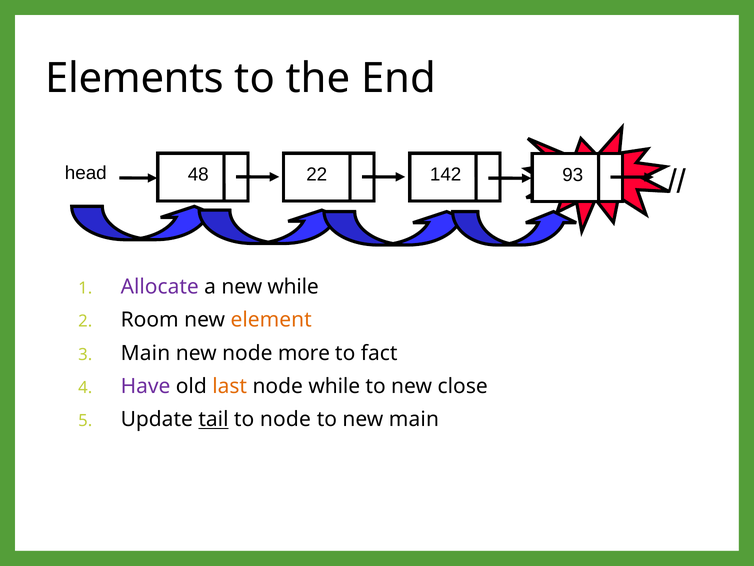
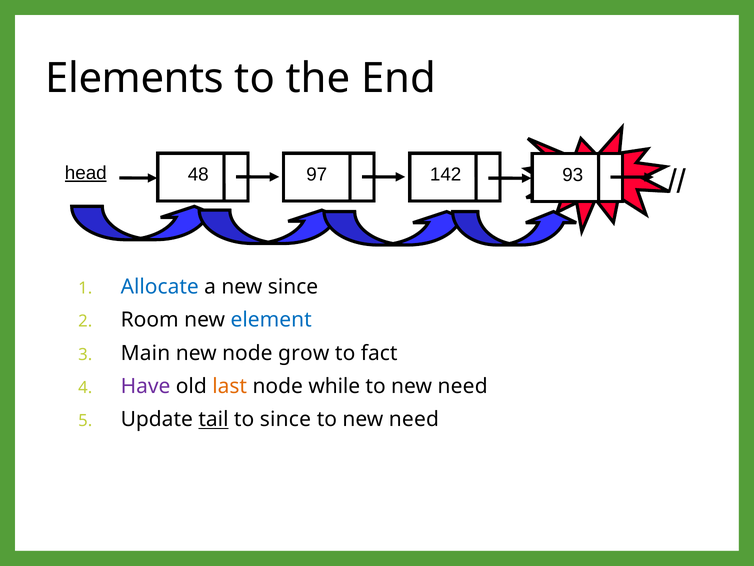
head underline: none -> present (86, 173)
22: 22 -> 97 (317, 175)
Allocate colour: purple -> blue (160, 287)
new while: while -> since (293, 287)
element colour: orange -> blue (271, 320)
more: more -> grow (304, 353)
close: close -> need (463, 386)
to node: node -> since (285, 419)
main: main -> need (414, 419)
